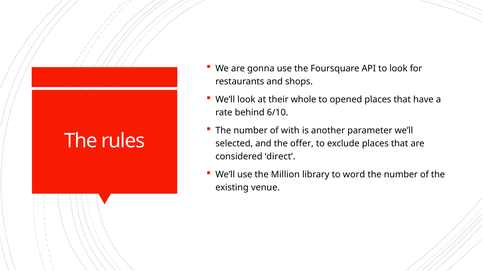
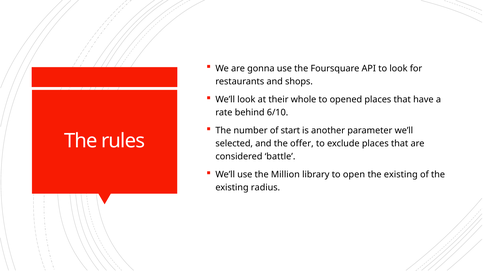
with: with -> start (290, 131)
direct: direct -> battle (280, 157)
word: word -> open (354, 175)
number: number -> existing (401, 175)
venue: venue -> radius (265, 188)
